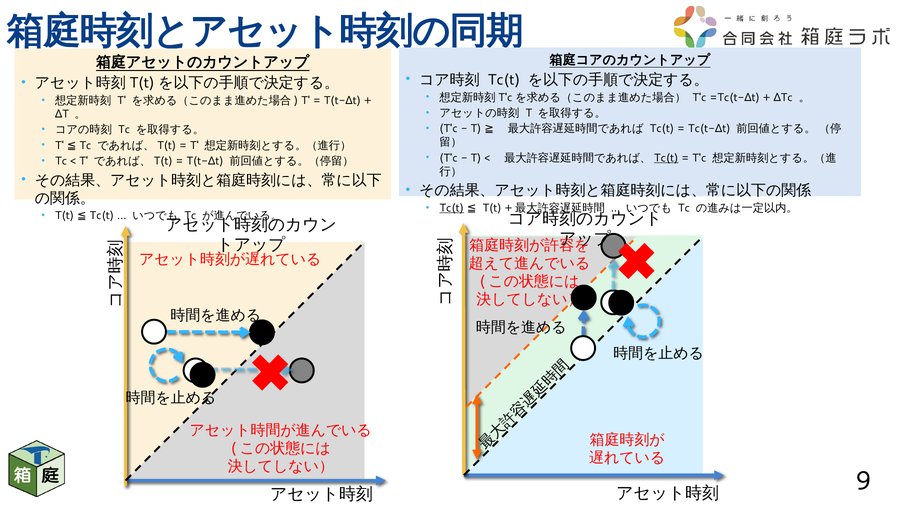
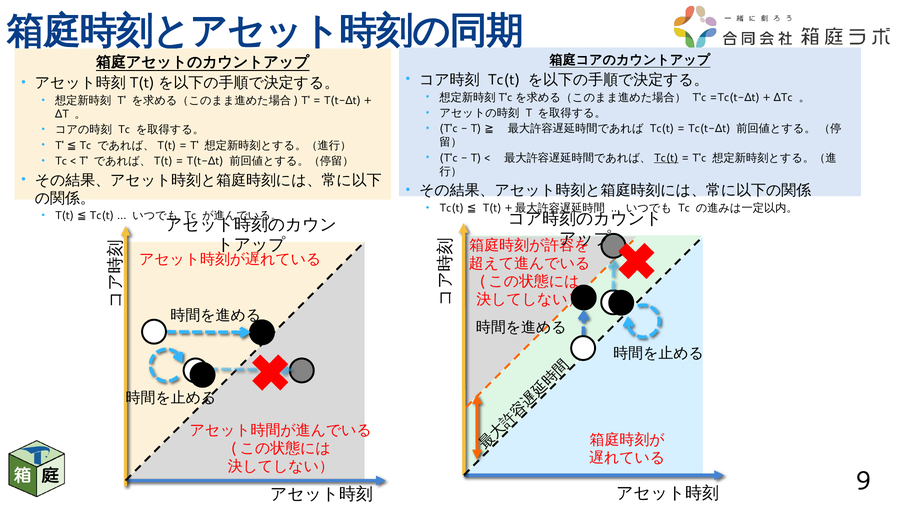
Tc(t underline: present -> none (452, 208)
